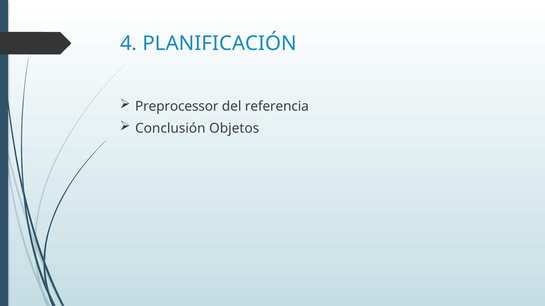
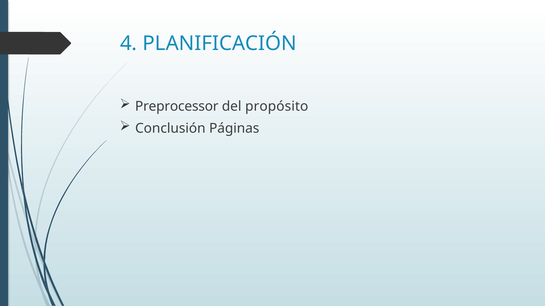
referencia: referencia -> propósito (277, 107)
Objetos: Objetos -> Páginas (234, 129)
